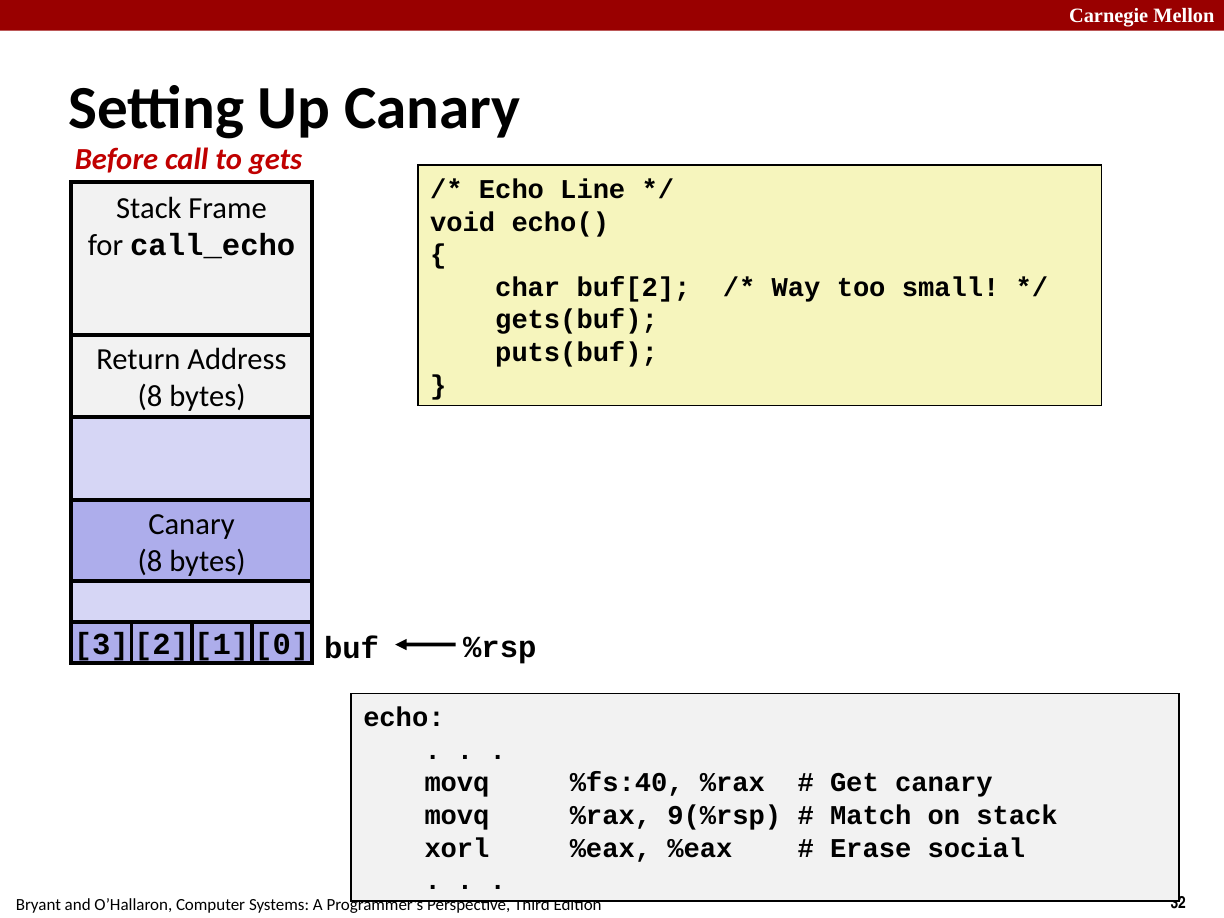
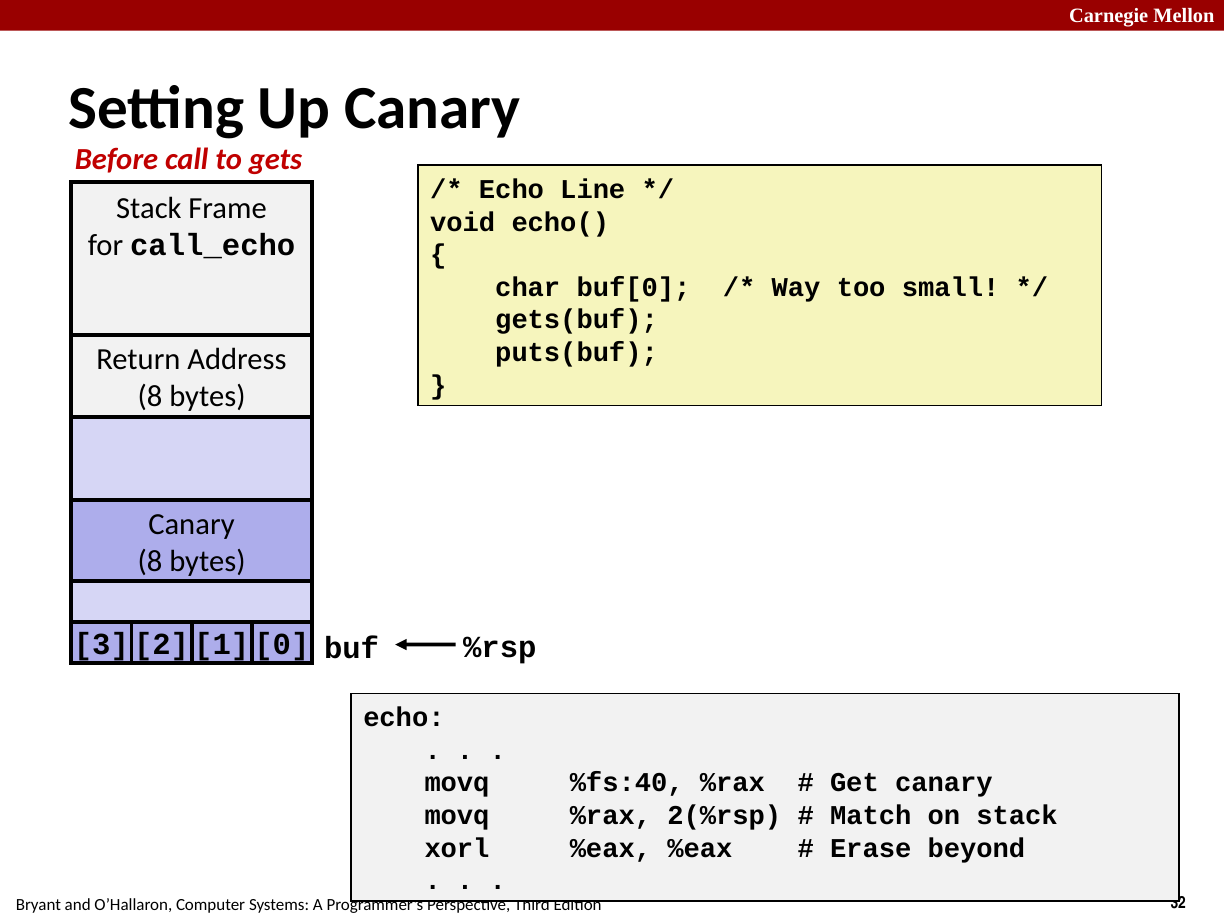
buf[2: buf[2 -> buf[0 (634, 287)
9(%rsp: 9(%rsp -> 2(%rsp (724, 816)
social: social -> beyond (976, 848)
